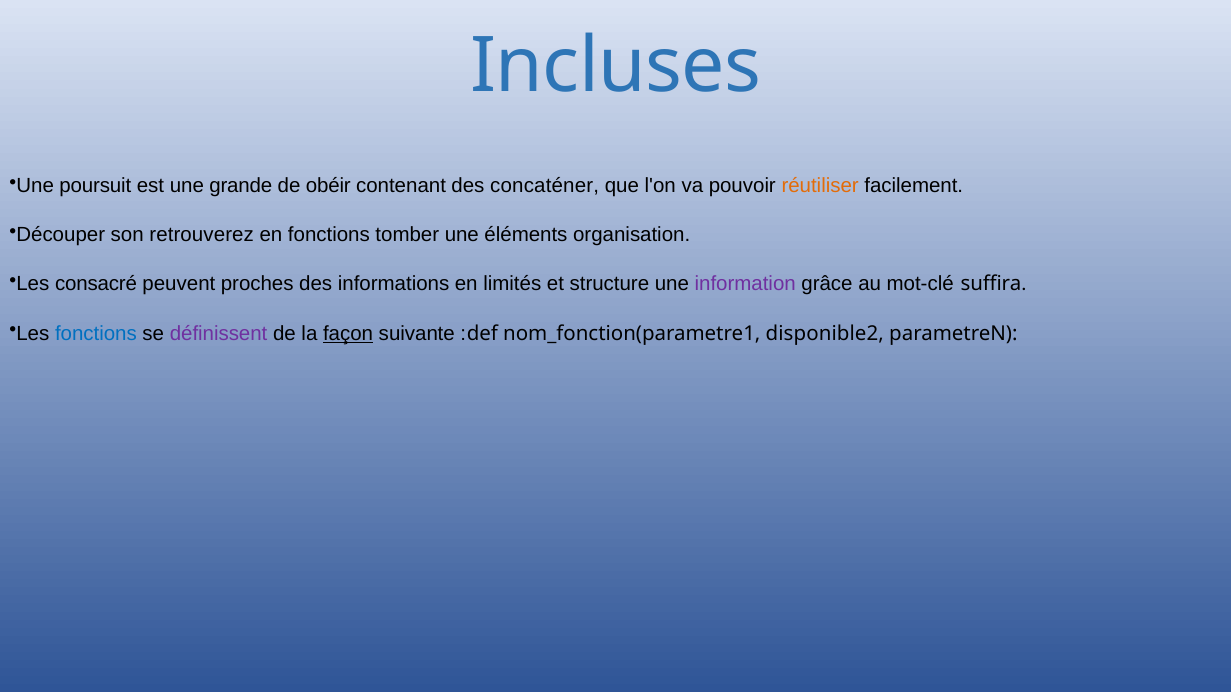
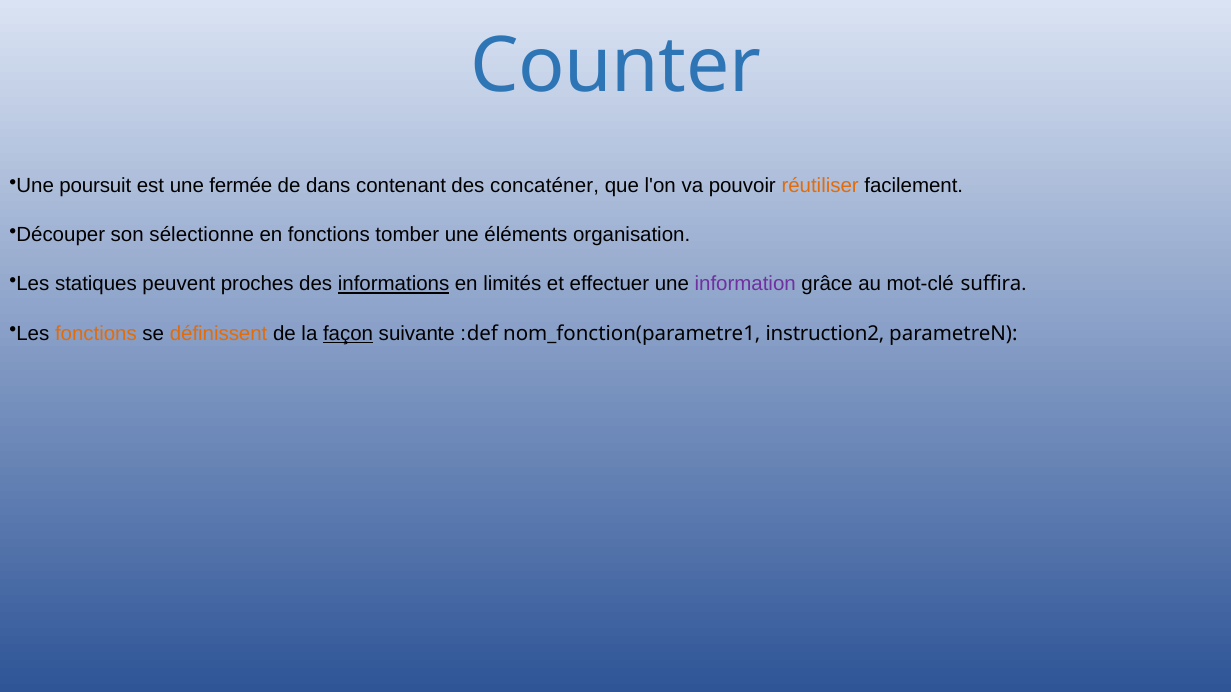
Incluses: Incluses -> Counter (616, 66)
grande: grande -> fermée (241, 186)
obéir: obéir -> dans (328, 186)
retrouverez: retrouverez -> sélectionne (202, 235)
consacré: consacré -> statiques (96, 284)
informations underline: none -> present (394, 284)
structure: structure -> effectuer (609, 284)
fonctions colour: blue -> orange (96, 334)
définissent colour: purple -> orange (219, 334)
disponible2: disponible2 -> instruction2 (825, 334)
